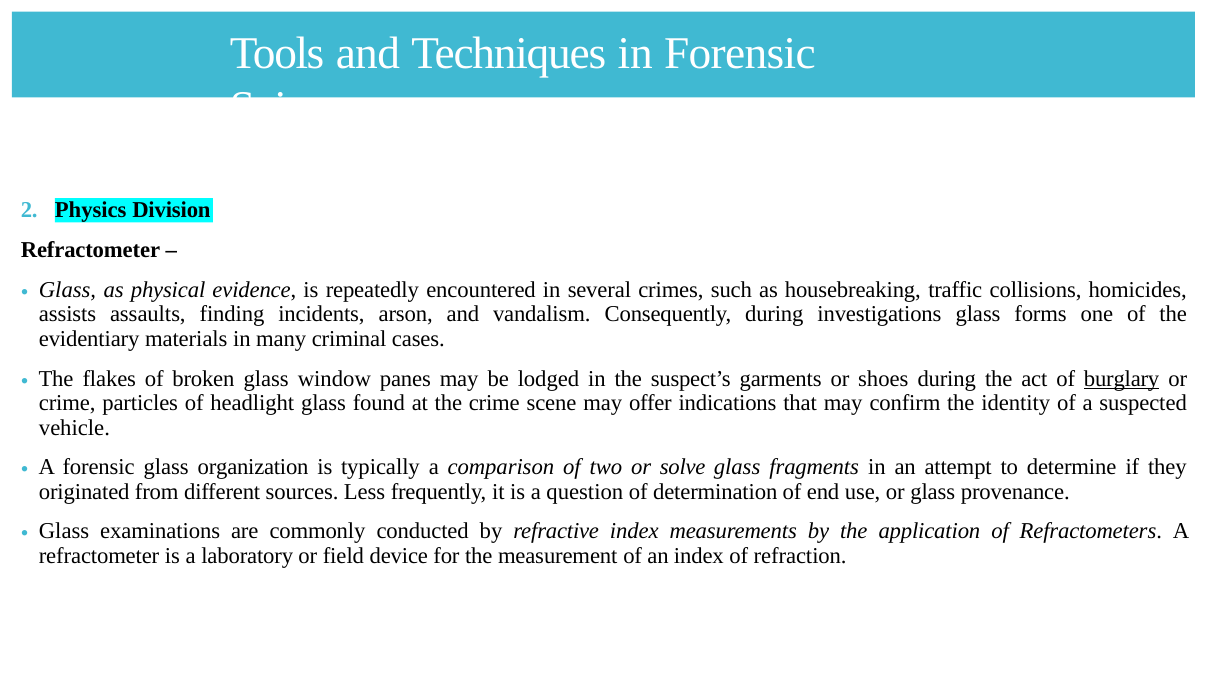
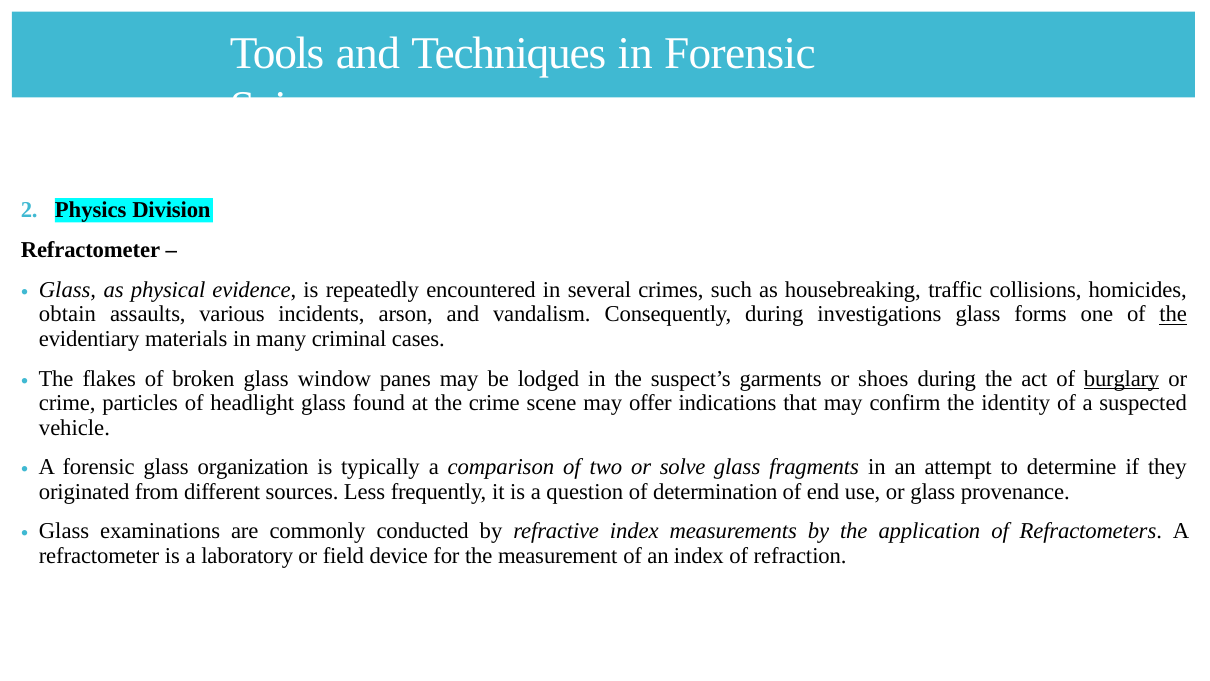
assists: assists -> obtain (67, 314)
finding: finding -> various (232, 314)
the underline: none -> present (1173, 314)
